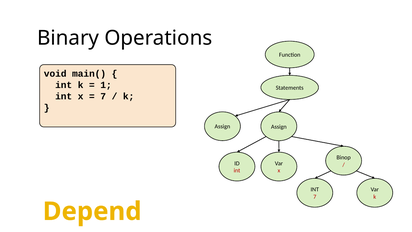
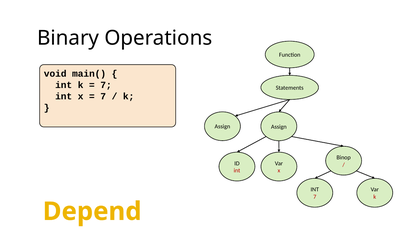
1: 1 -> 7 (106, 85)
